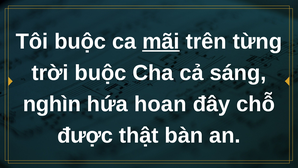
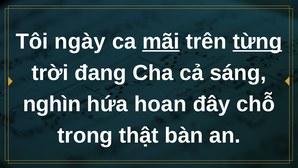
Tôi buộc: buộc -> ngày (80, 41)
từng underline: none -> present (257, 41)
trời buộc: buộc -> đang (101, 73)
được: được -> trong (85, 135)
